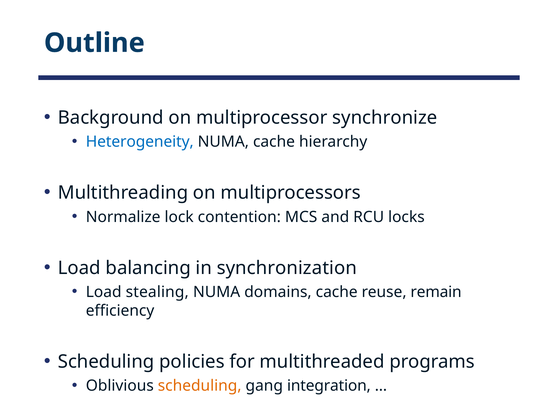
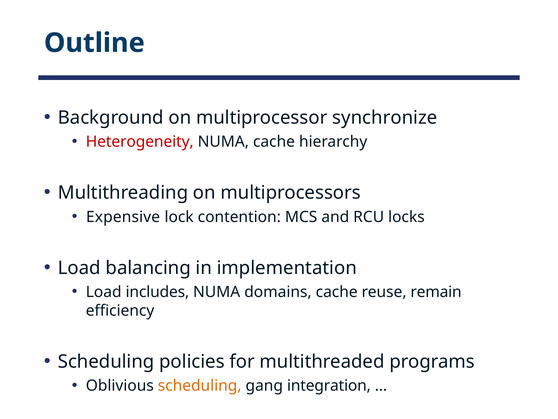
Heterogeneity colour: blue -> red (140, 142)
Normalize: Normalize -> Expensive (123, 217)
synchronization: synchronization -> implementation (287, 268)
stealing: stealing -> includes (157, 292)
